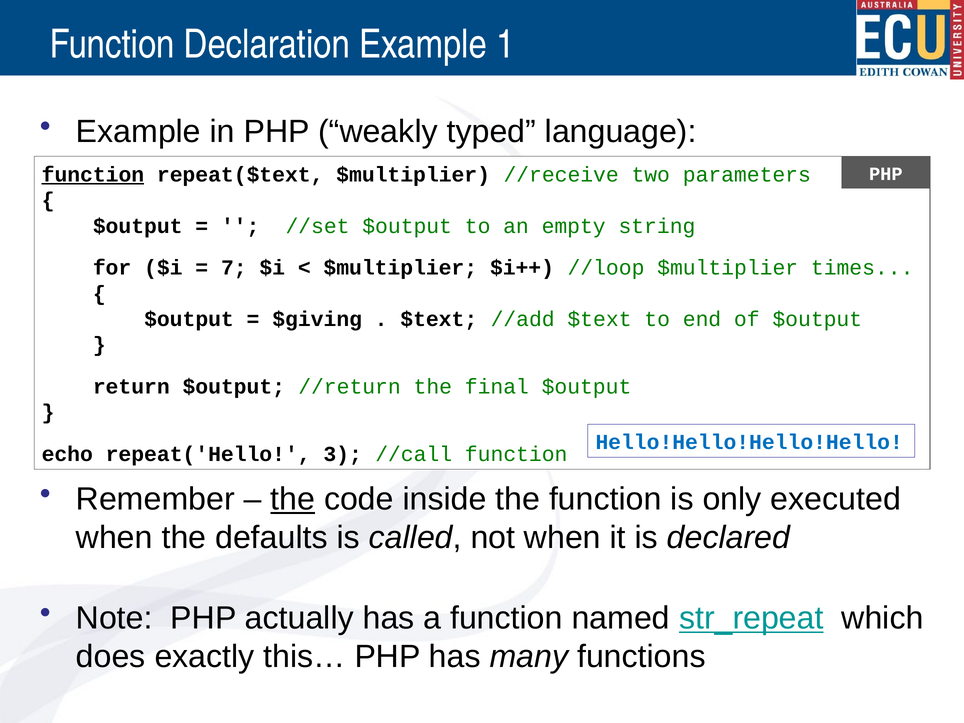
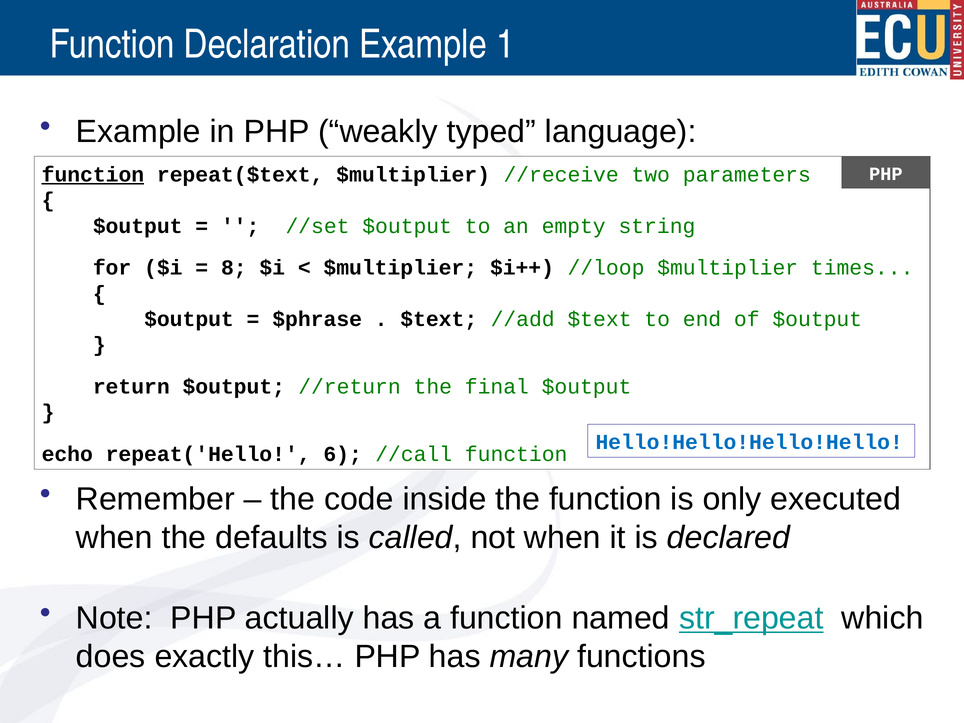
7: 7 -> 8 (234, 268)
$giving: $giving -> $phrase (317, 319)
3: 3 -> 6 (343, 454)
the underline: present -> none (293, 499)
